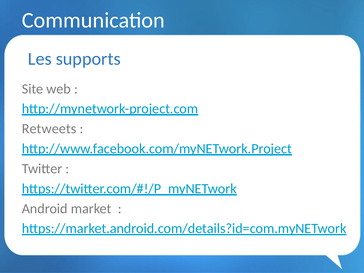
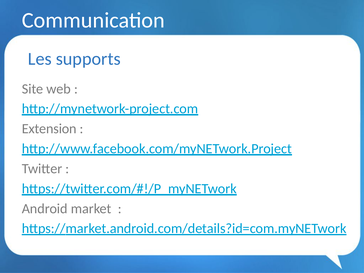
Retweets: Retweets -> Extension (49, 129)
